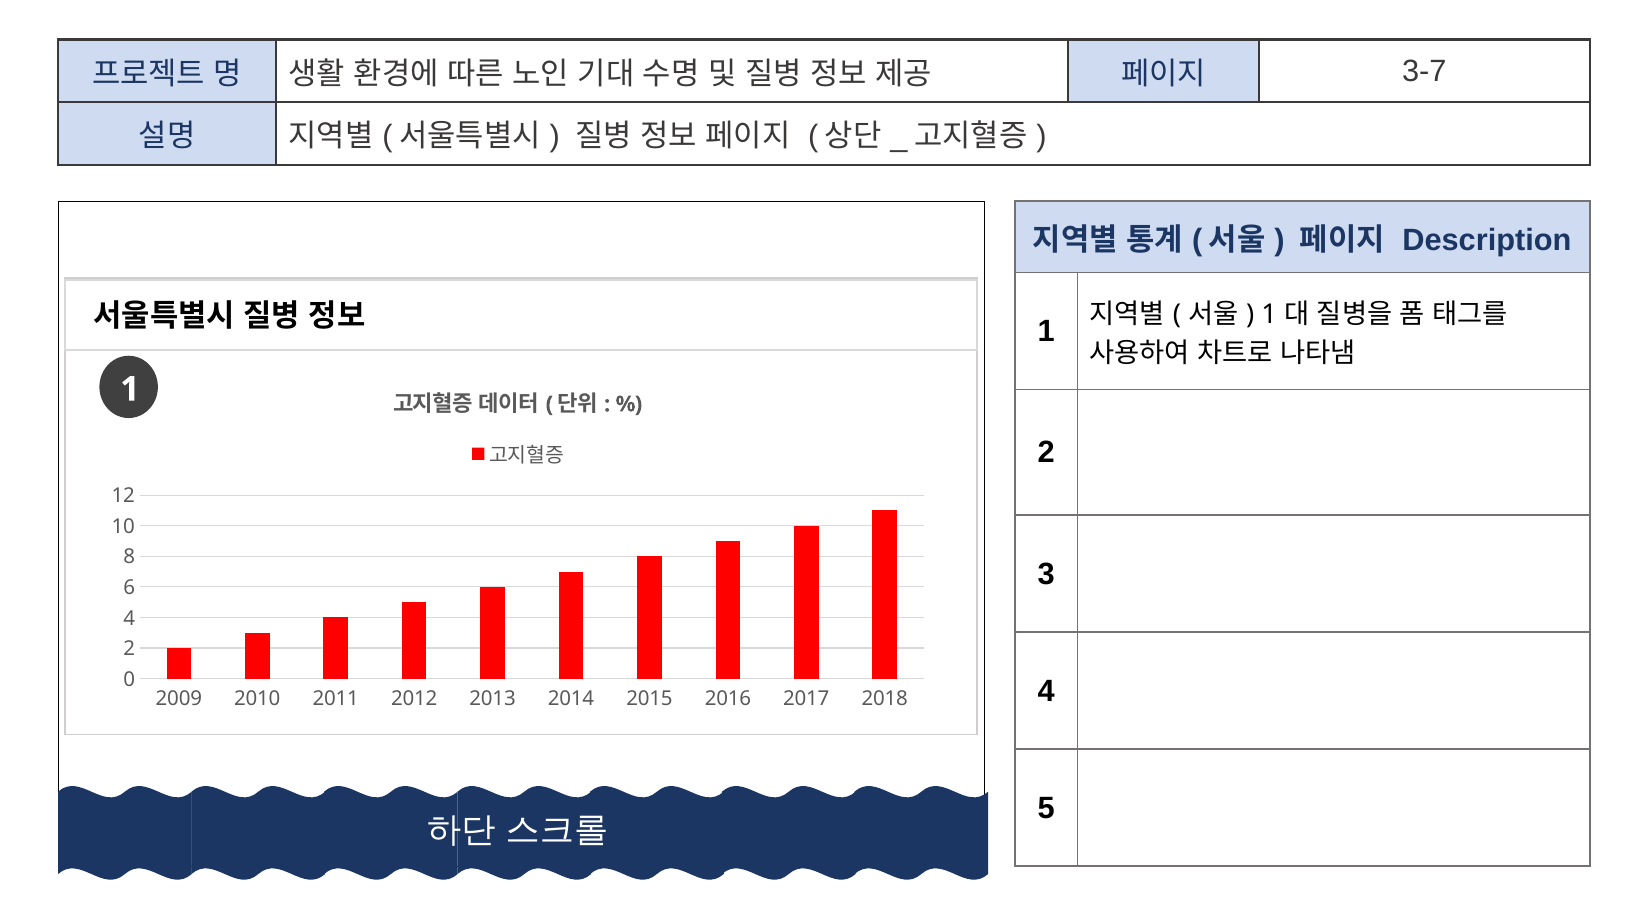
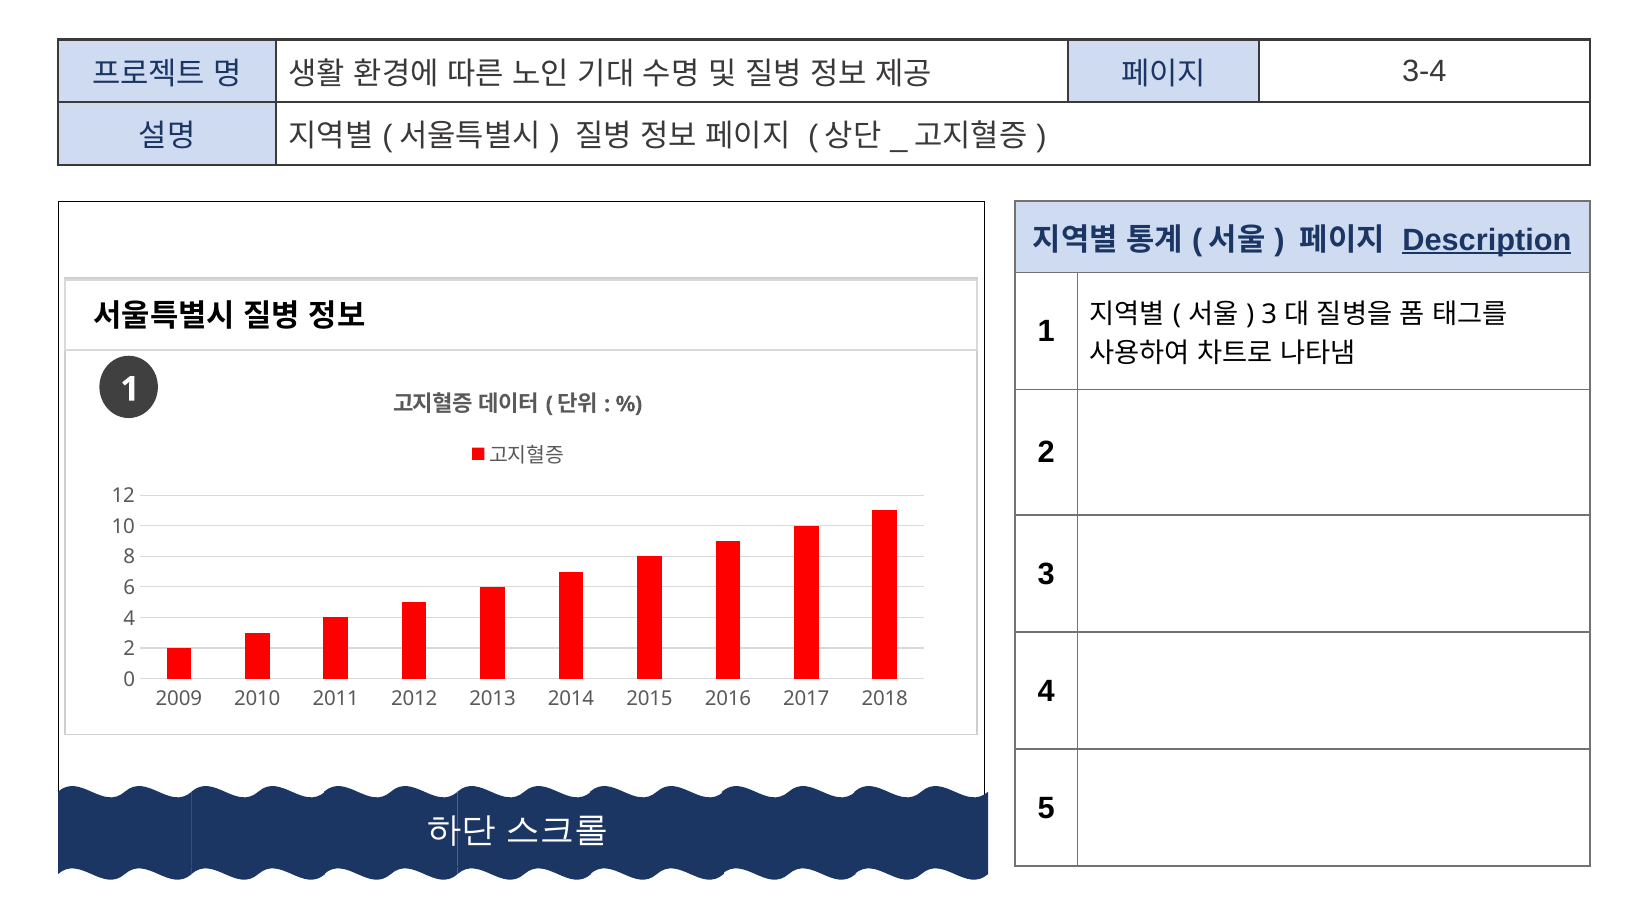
3-7: 3-7 -> 3-4 (1424, 71)
Description underline: none -> present (1487, 240)
1: 1 -> 3 (1269, 314)
